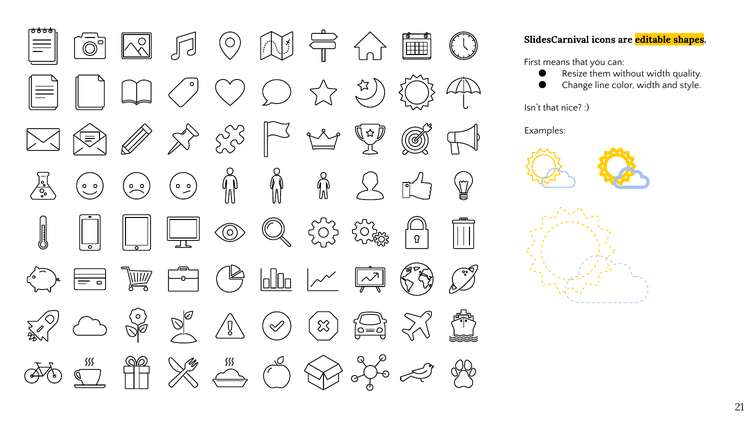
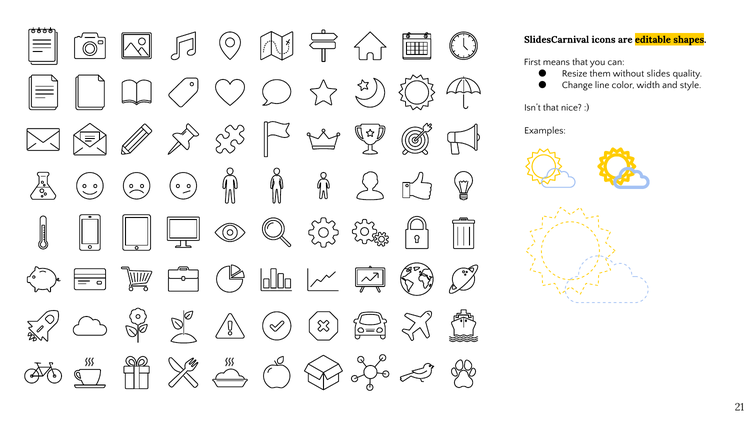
without width: width -> slides (658, 74)
